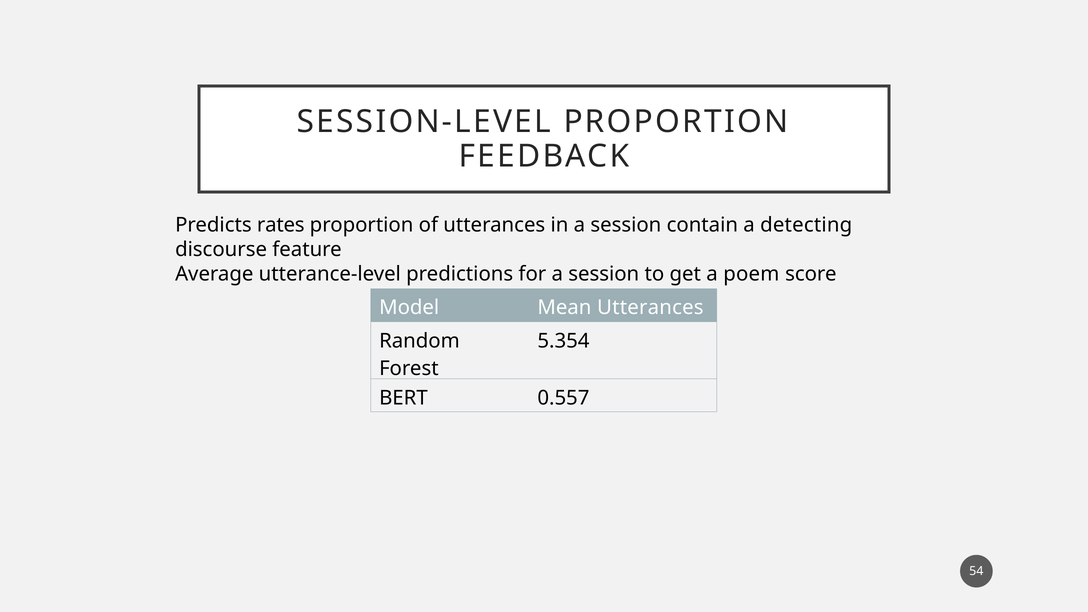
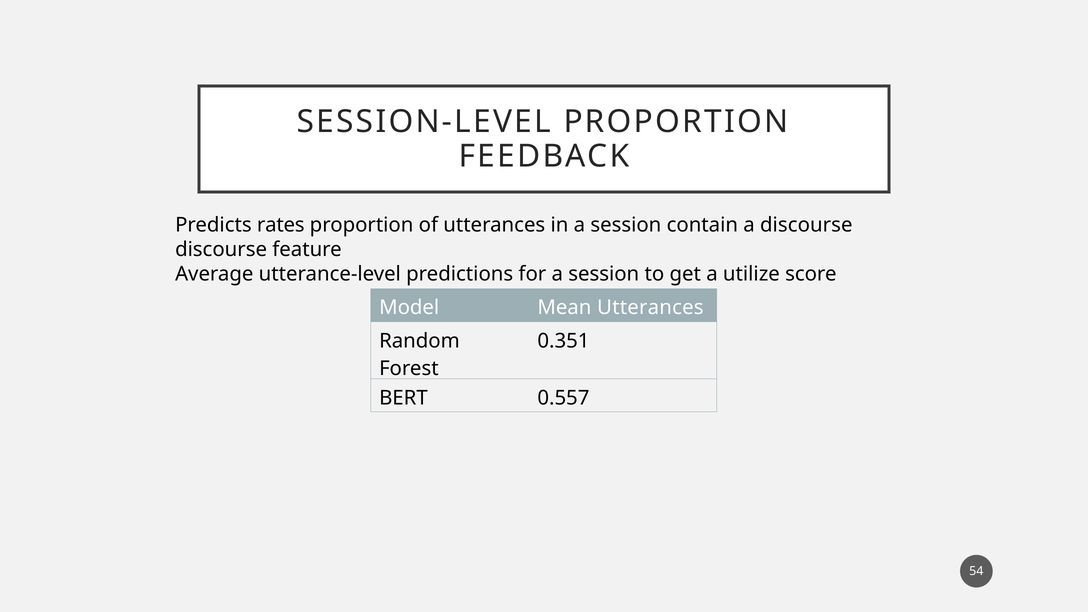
a detecting: detecting -> discourse (806, 225)
poem: poem -> utilize (751, 274)
5.354: 5.354 -> 0.351 (563, 341)
